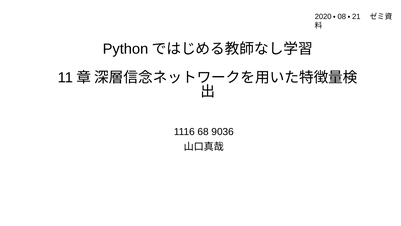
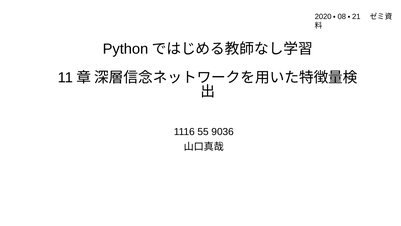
68: 68 -> 55 (203, 132)
